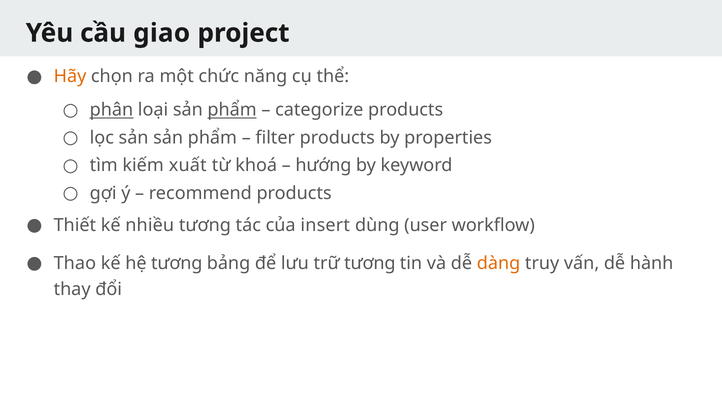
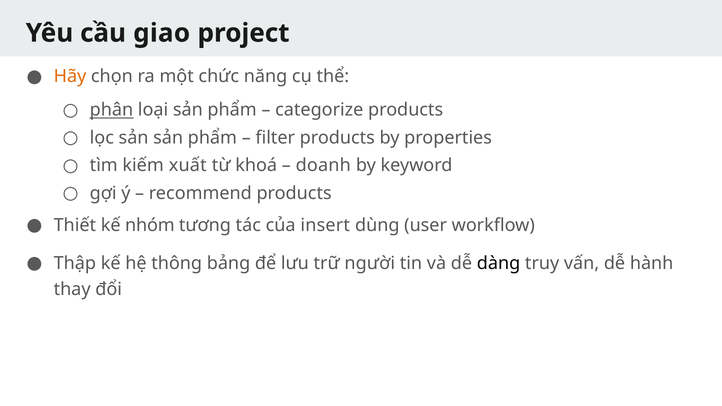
phẩm underline: present -> none (232, 110)
hướng: hướng -> doanh (323, 165)
nhiều: nhiều -> nhóm (150, 225)
Thao: Thao -> Thập (75, 263)
hệ tương: tương -> thông (177, 263)
trữ tương: tương -> người (370, 263)
dàng colour: orange -> black (499, 263)
